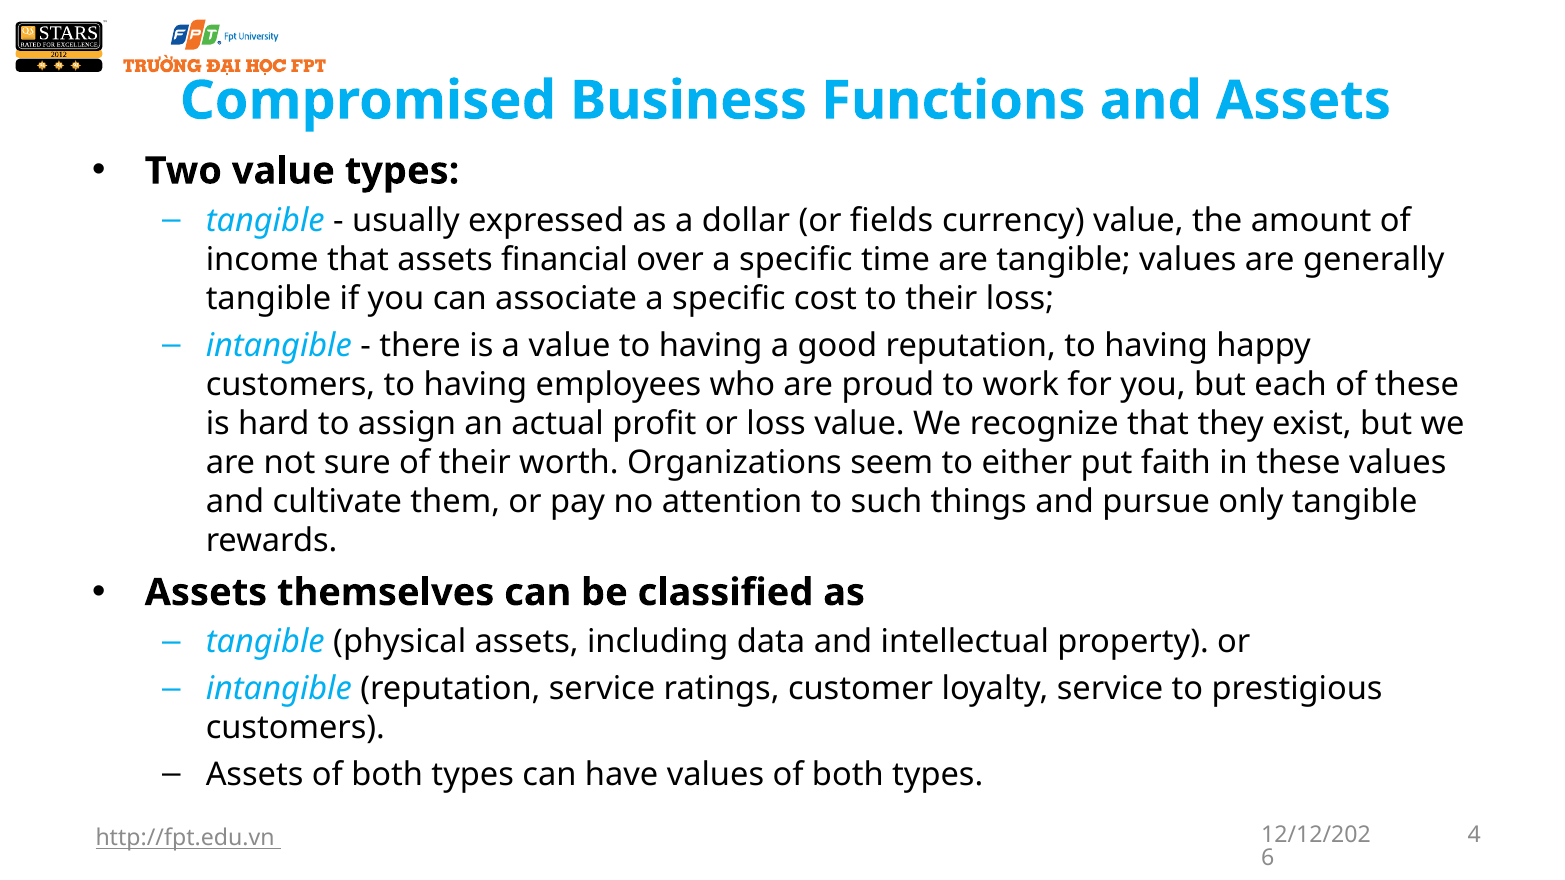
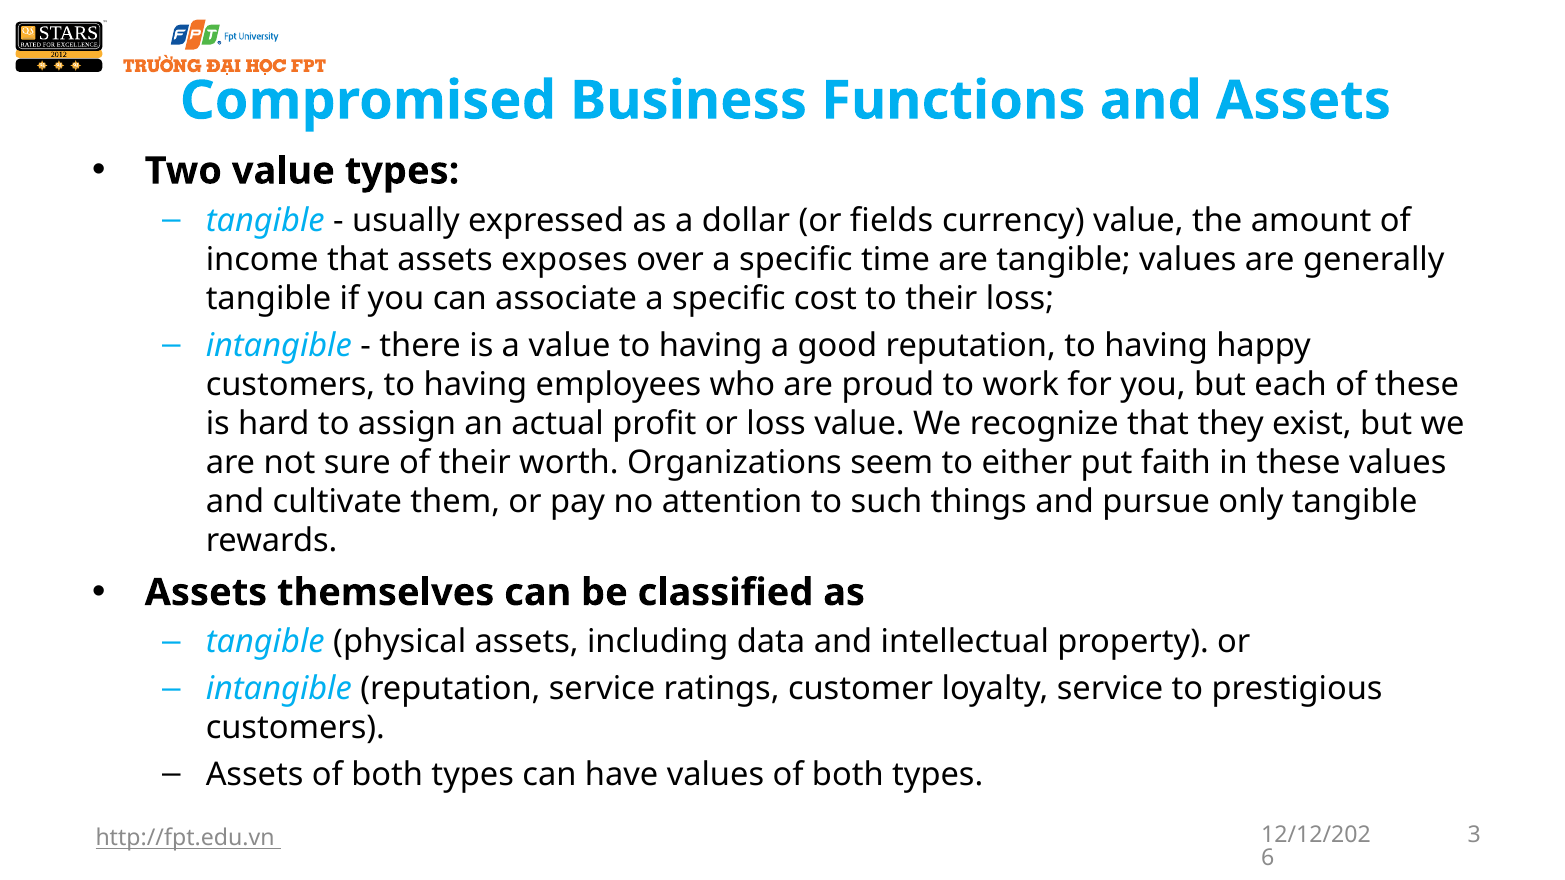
financial: financial -> exposes (564, 260)
4: 4 -> 3 (1474, 835)
